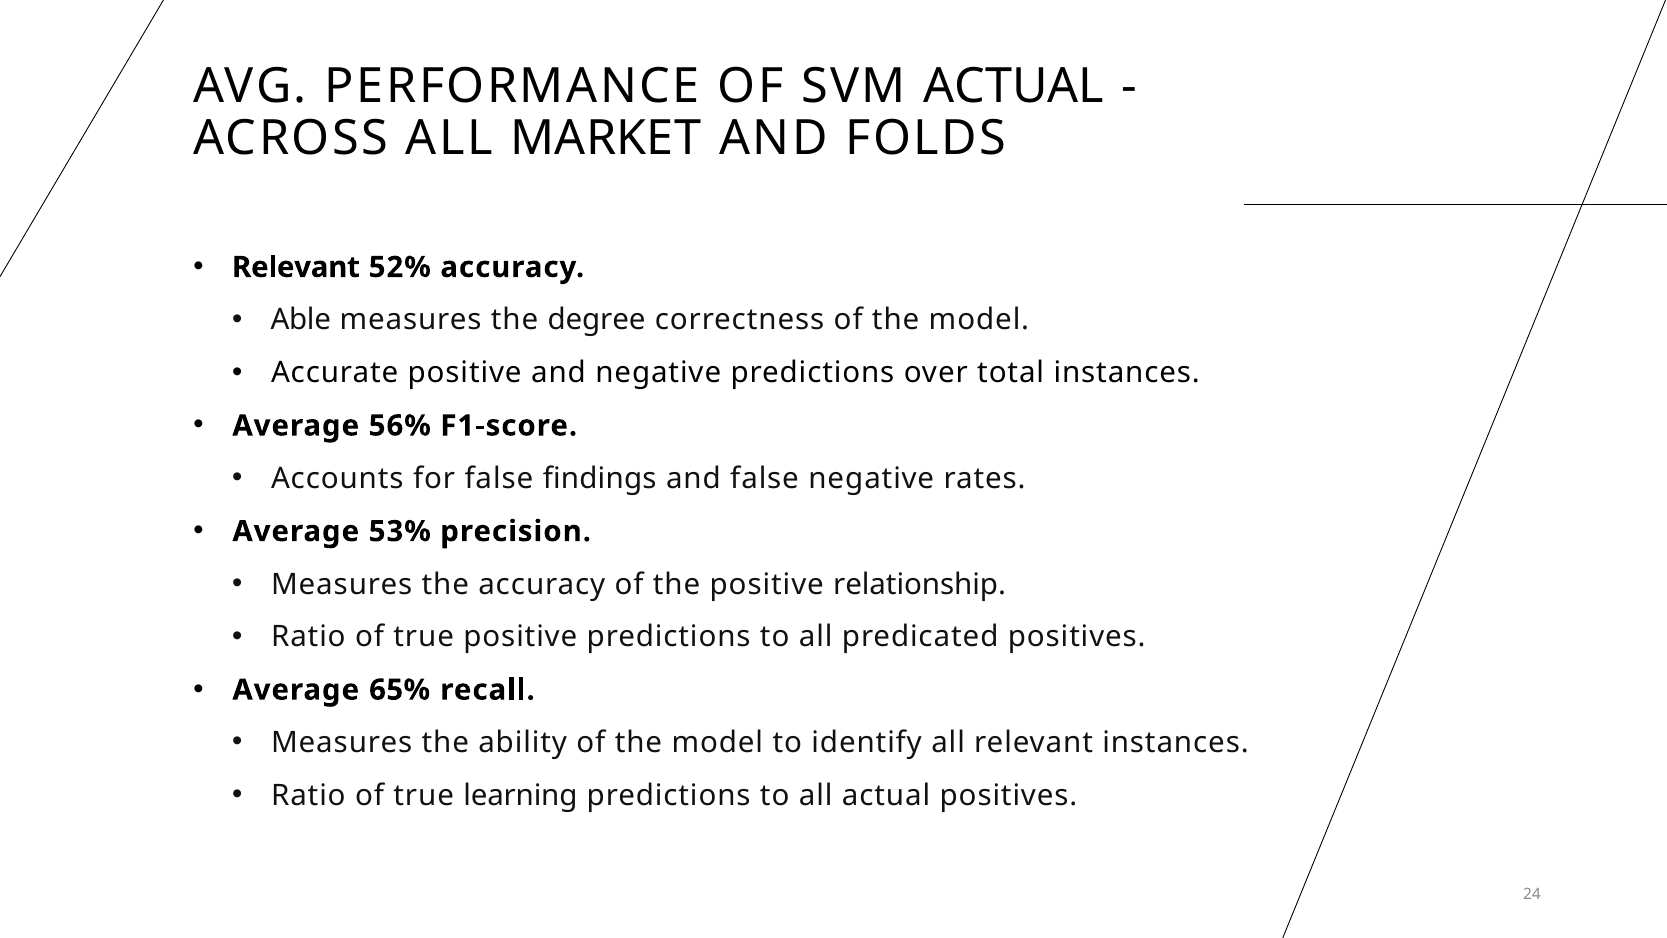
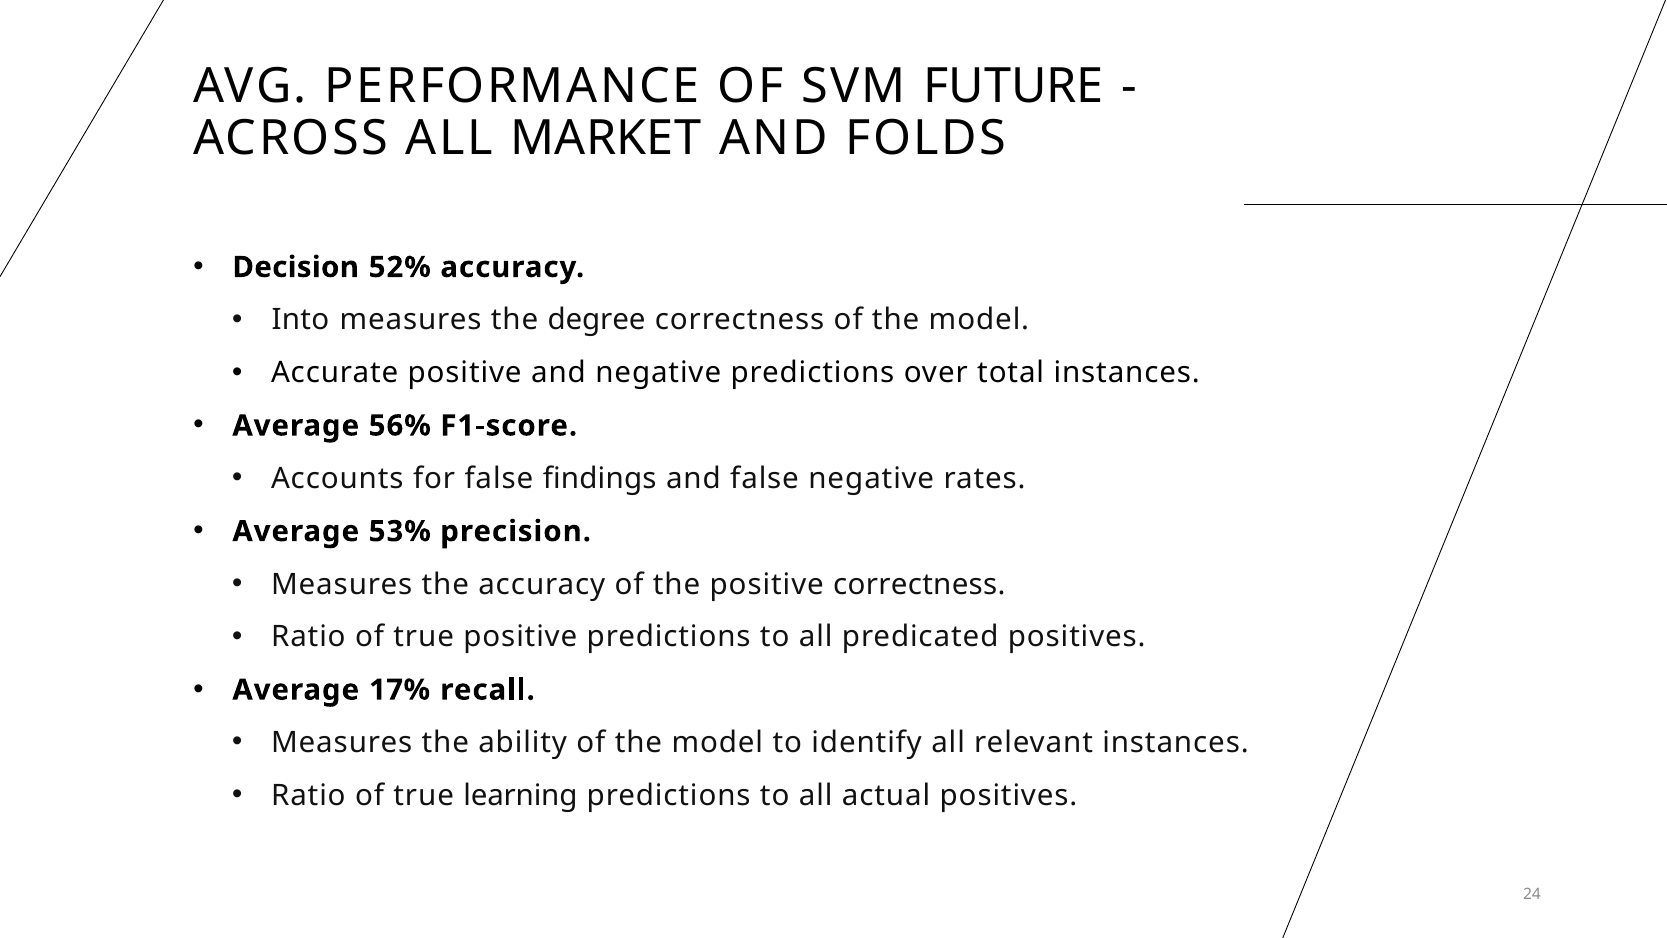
SVM ACTUAL: ACTUAL -> FUTURE (1014, 86)
Relevant: Relevant -> Decision (296, 267)
Able: Able -> Into (300, 320)
positive relationship: relationship -> correctness (919, 584)
65%: 65% -> 17% (400, 690)
